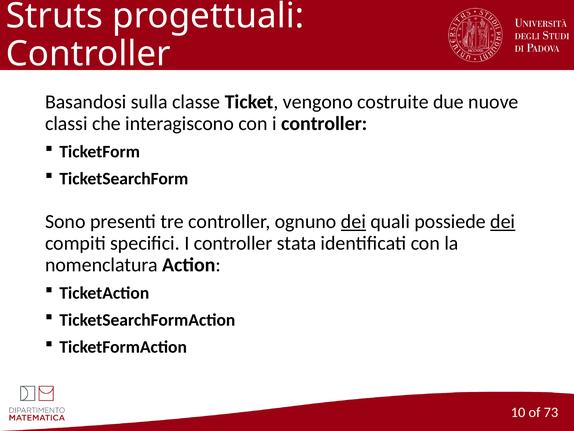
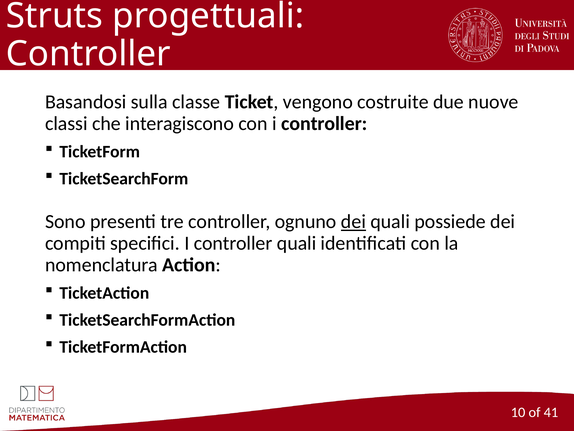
dei underline: present -> none (503, 221)
controller stata: stata -> quali (297, 243)
73: 73 -> 41 (551, 412)
